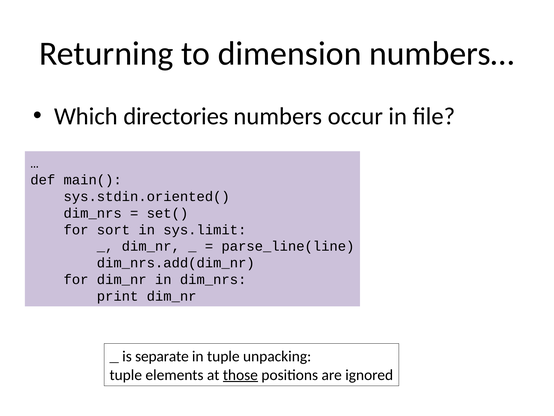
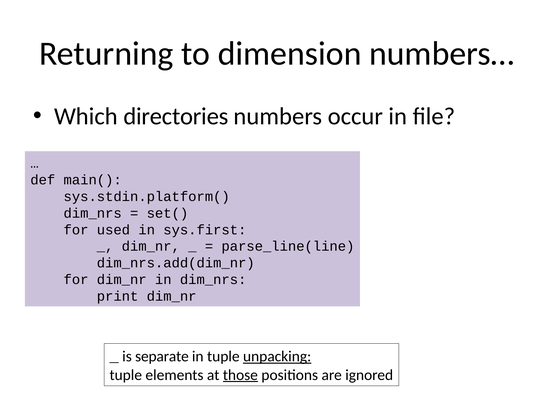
sys.stdin.oriented(: sys.stdin.oriented( -> sys.stdin.platform( (147, 196)
sort: sort -> used (113, 230)
sys.limit: sys.limit -> sys.first (205, 230)
unpacking underline: none -> present (277, 356)
